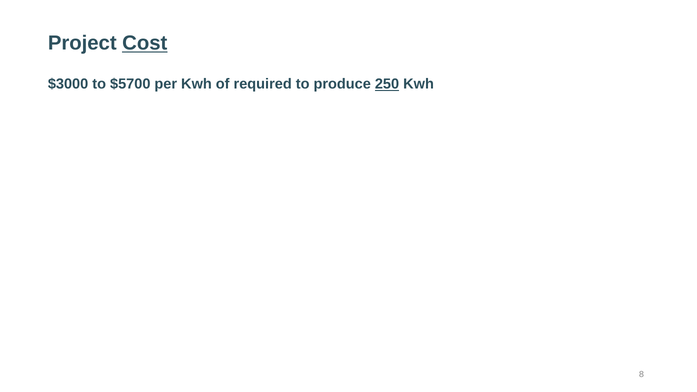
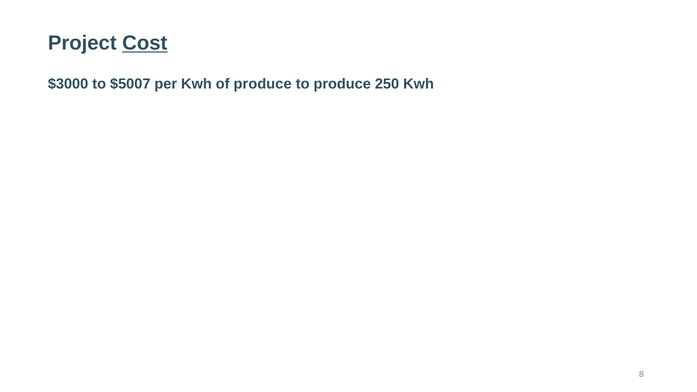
$5700: $5700 -> $5007 (130, 84)
of required: required -> produce (263, 84)
250 underline: present -> none (387, 84)
